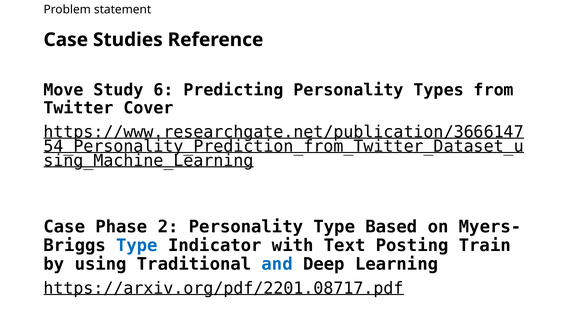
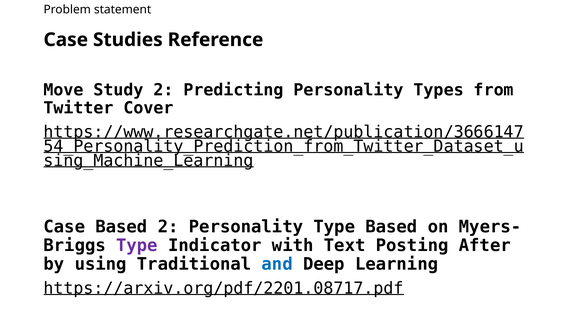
Study 6: 6 -> 2 (164, 90)
Case Phase: Phase -> Based (121, 227)
Type colour: blue -> purple (137, 246)
Train: Train -> After (485, 246)
